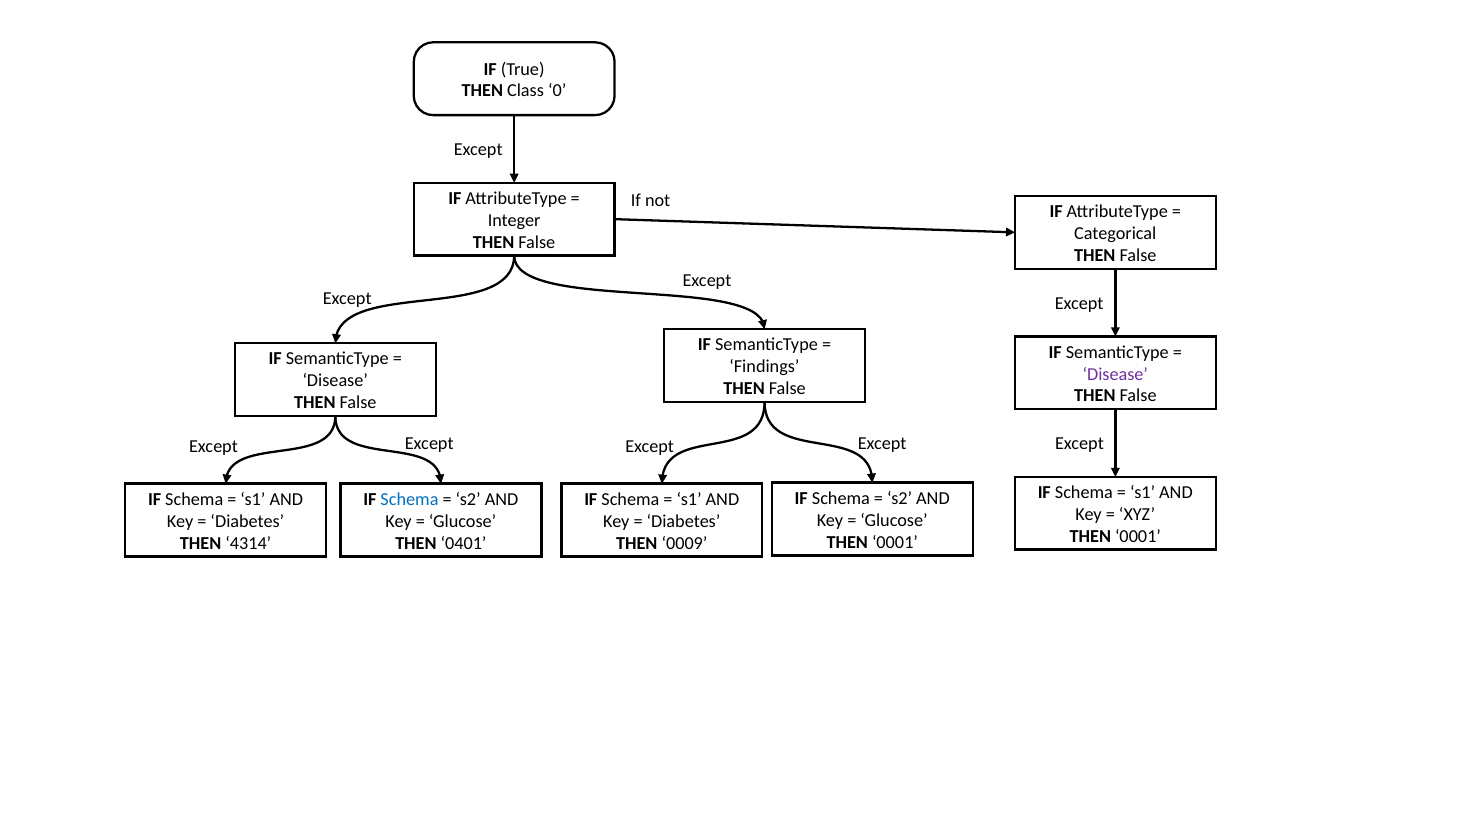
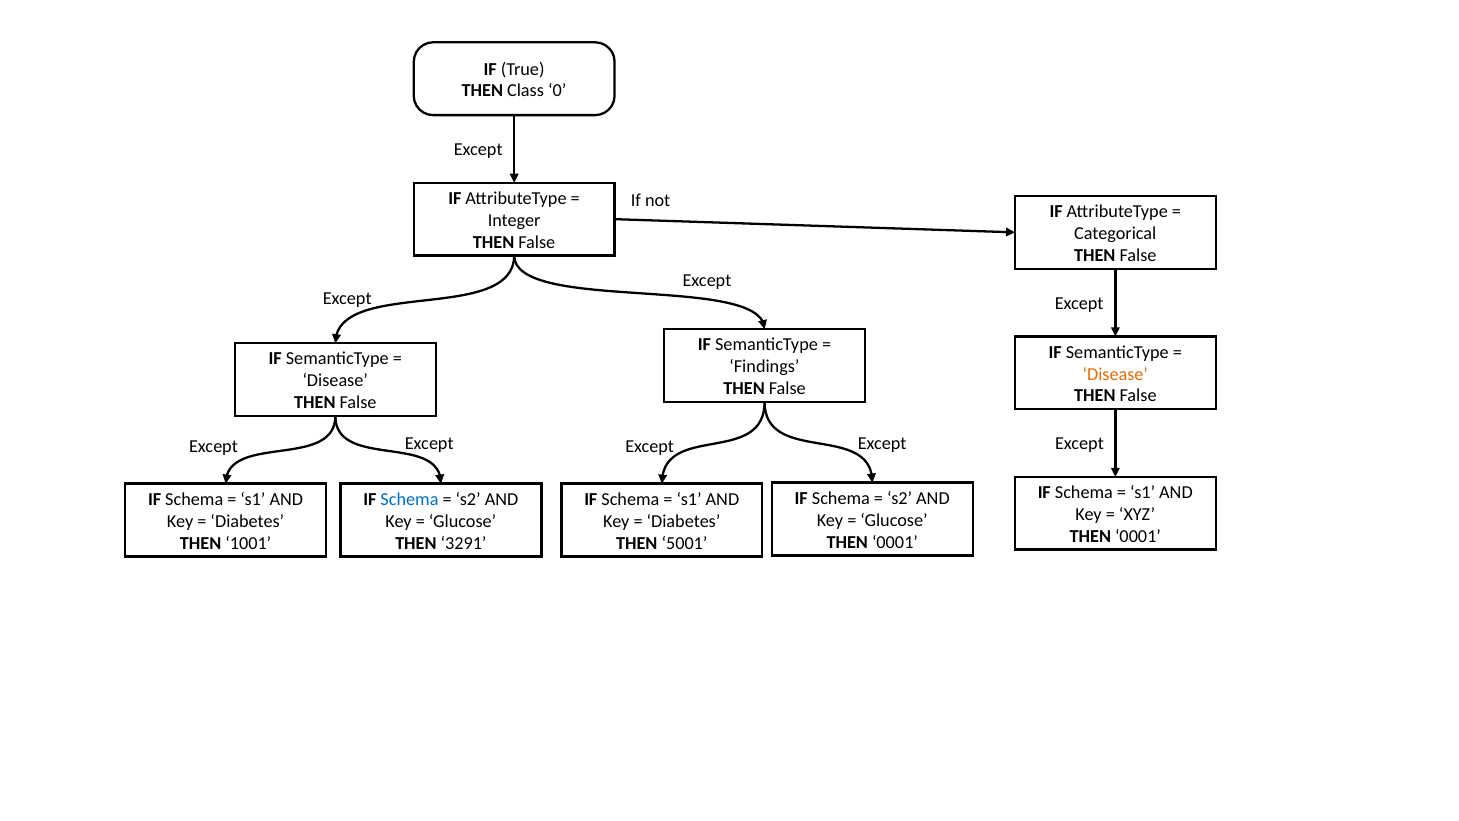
Disease colour: purple -> orange (1115, 374)
4314: 4314 -> 1001 (248, 543)
0401: 0401 -> 3291 (464, 543)
0009: 0009 -> 5001 (685, 543)
